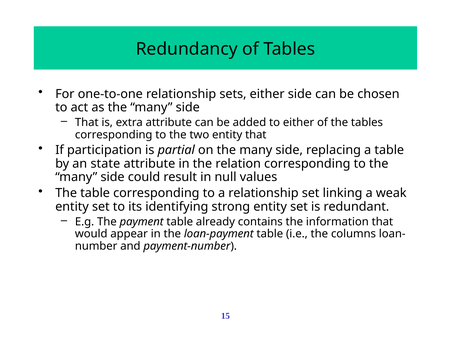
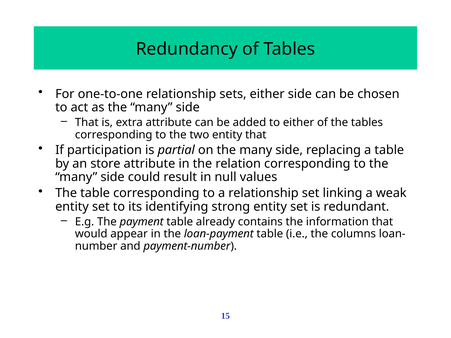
state: state -> store (105, 164)
